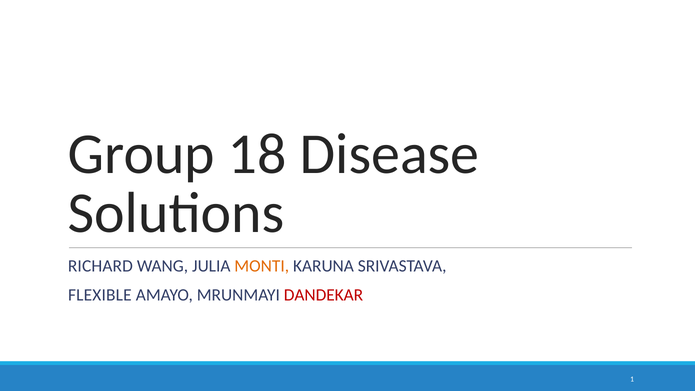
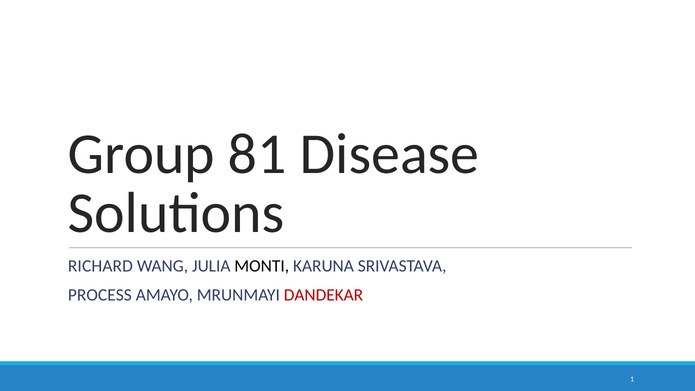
18: 18 -> 81 (257, 154)
MONTI colour: orange -> black (262, 266)
FLEXIBLE: FLEXIBLE -> PROCESS (100, 295)
